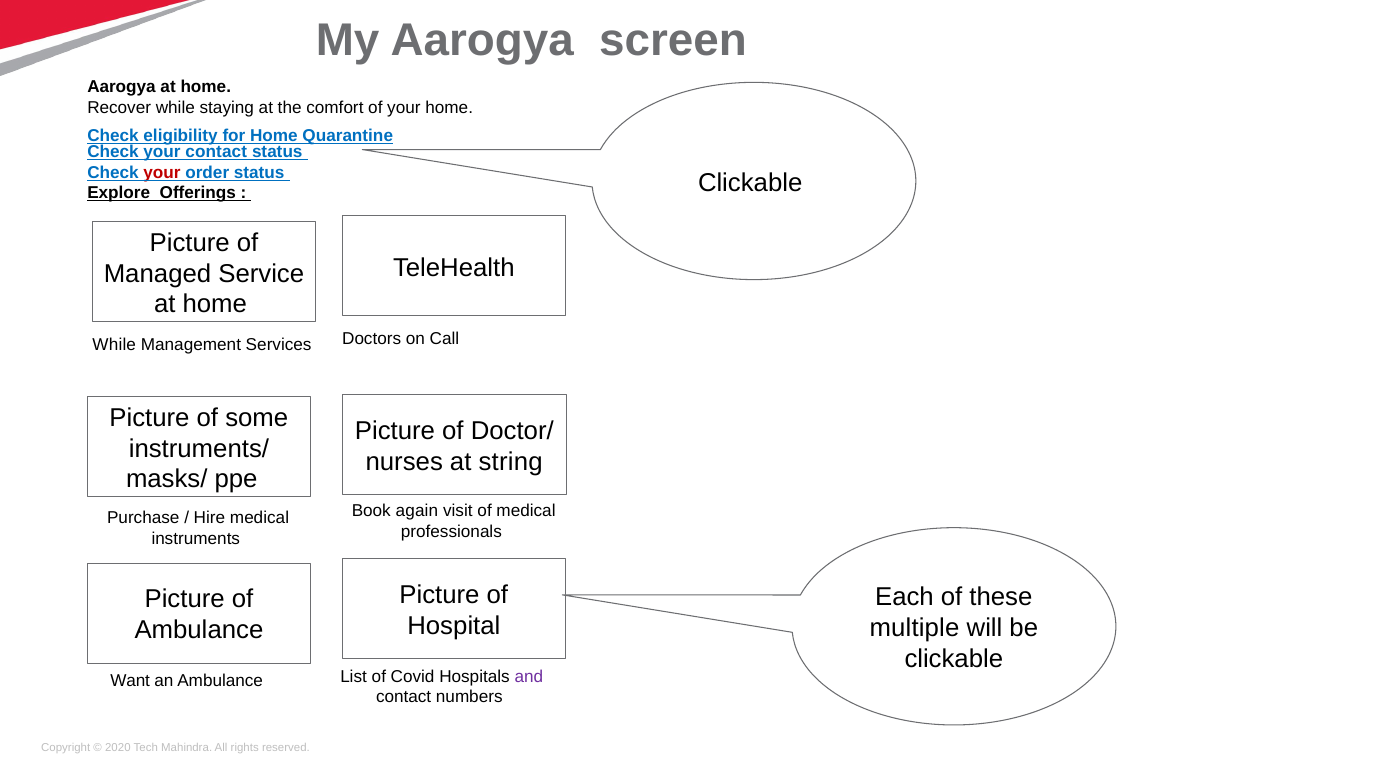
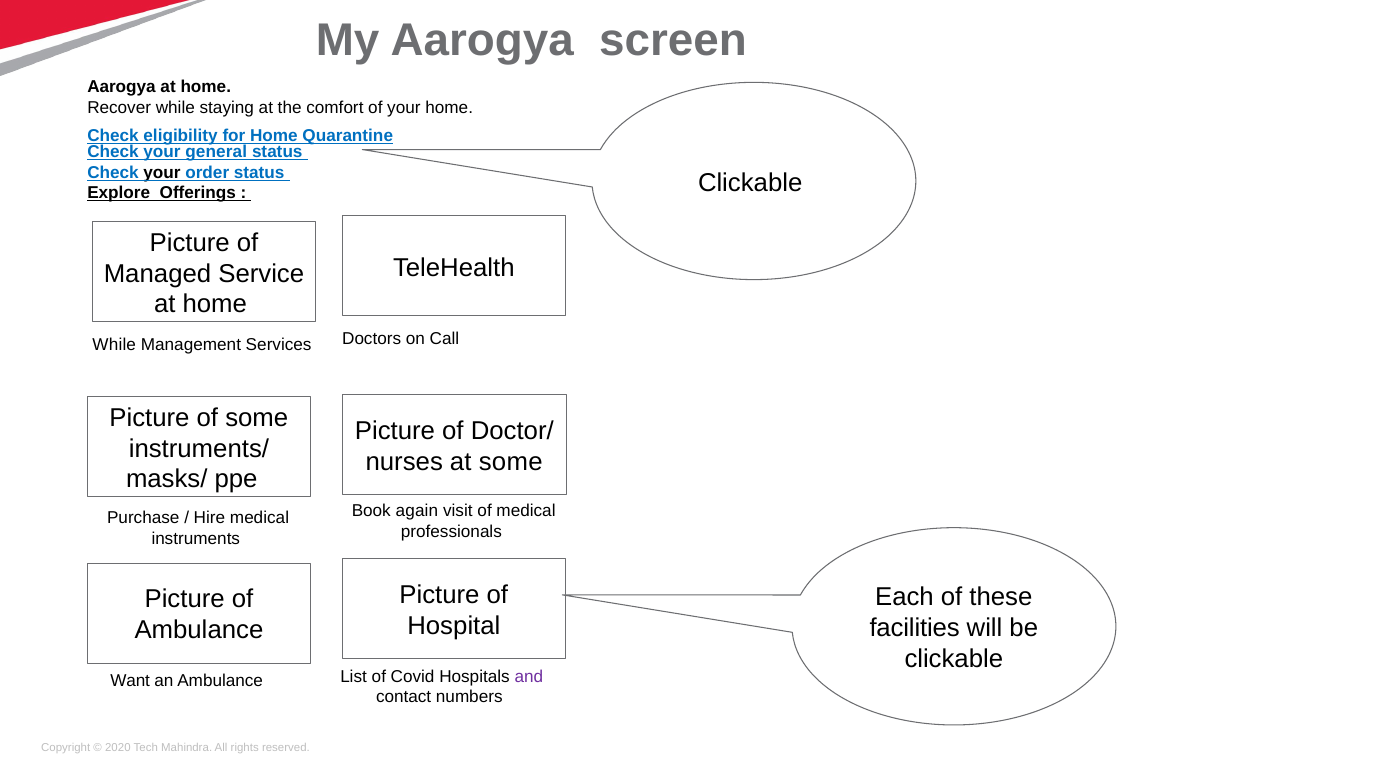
your contact: contact -> general (216, 152)
your colour: red -> black (162, 172)
at string: string -> some (511, 462)
multiple: multiple -> facilities (915, 628)
